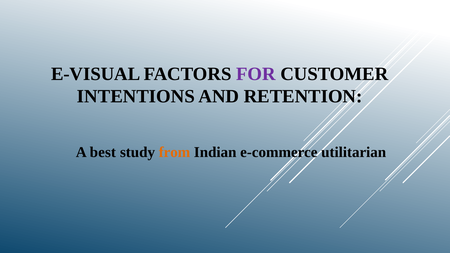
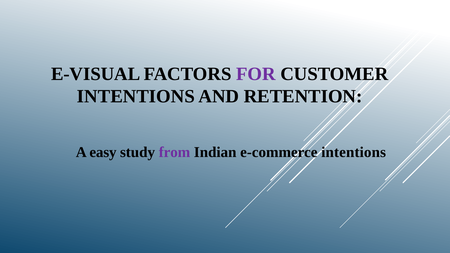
best: best -> easy (103, 152)
from colour: orange -> purple (175, 152)
e-commerce utilitarian: utilitarian -> intentions (354, 152)
